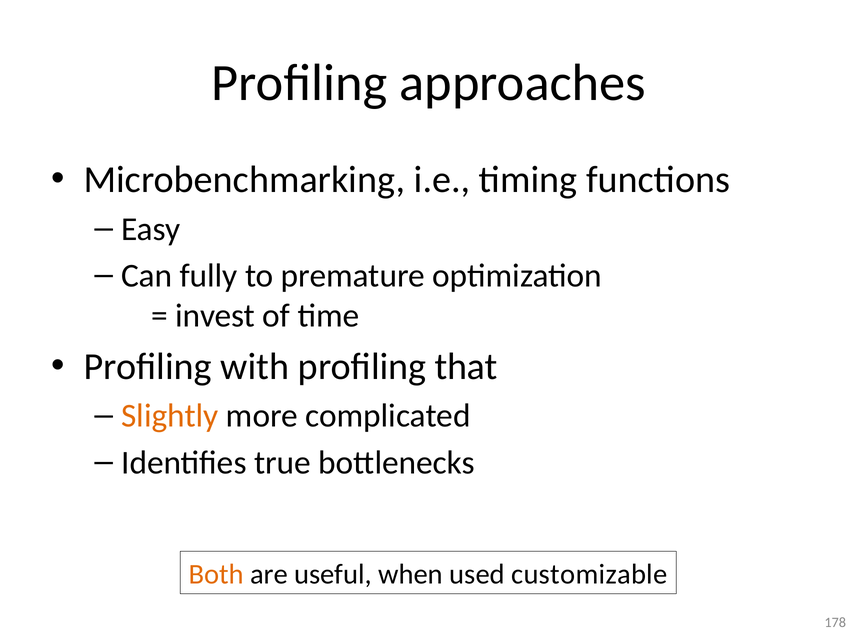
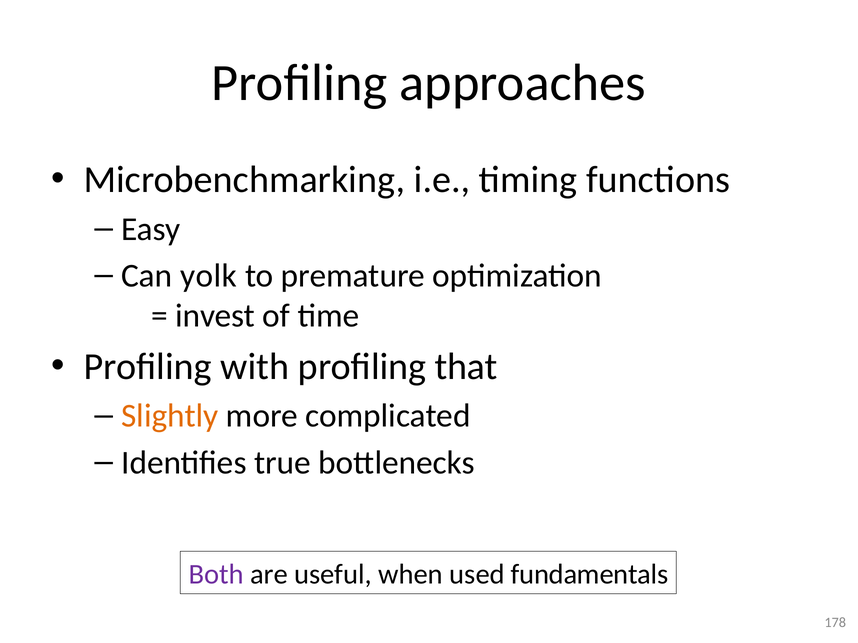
fully: fully -> yolk (208, 276)
Both colour: orange -> purple (216, 575)
customizable: customizable -> fundamentals (590, 575)
